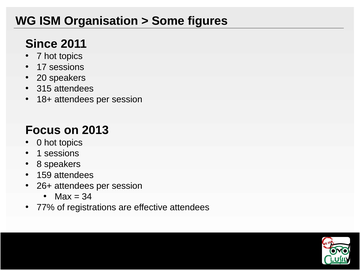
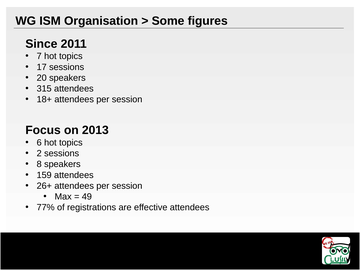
0: 0 -> 6 (39, 143)
1: 1 -> 2 (39, 153)
34: 34 -> 49 (87, 197)
